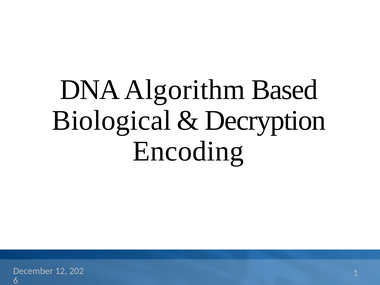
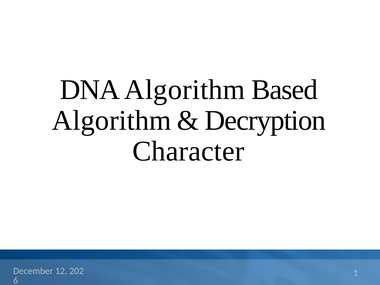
Biological: Biological -> Algorithm (112, 120)
Encoding: Encoding -> Character (188, 151)
